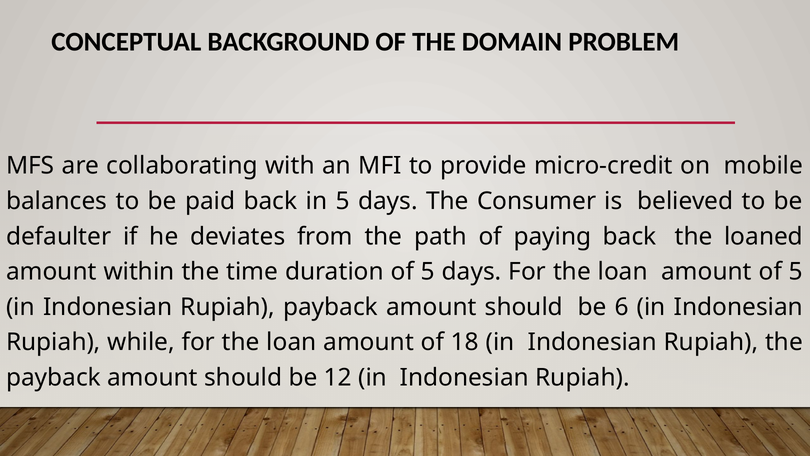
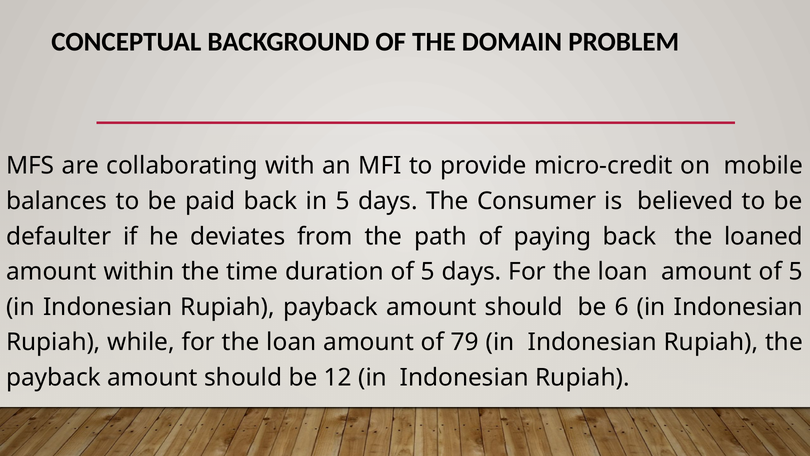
18: 18 -> 79 (465, 342)
